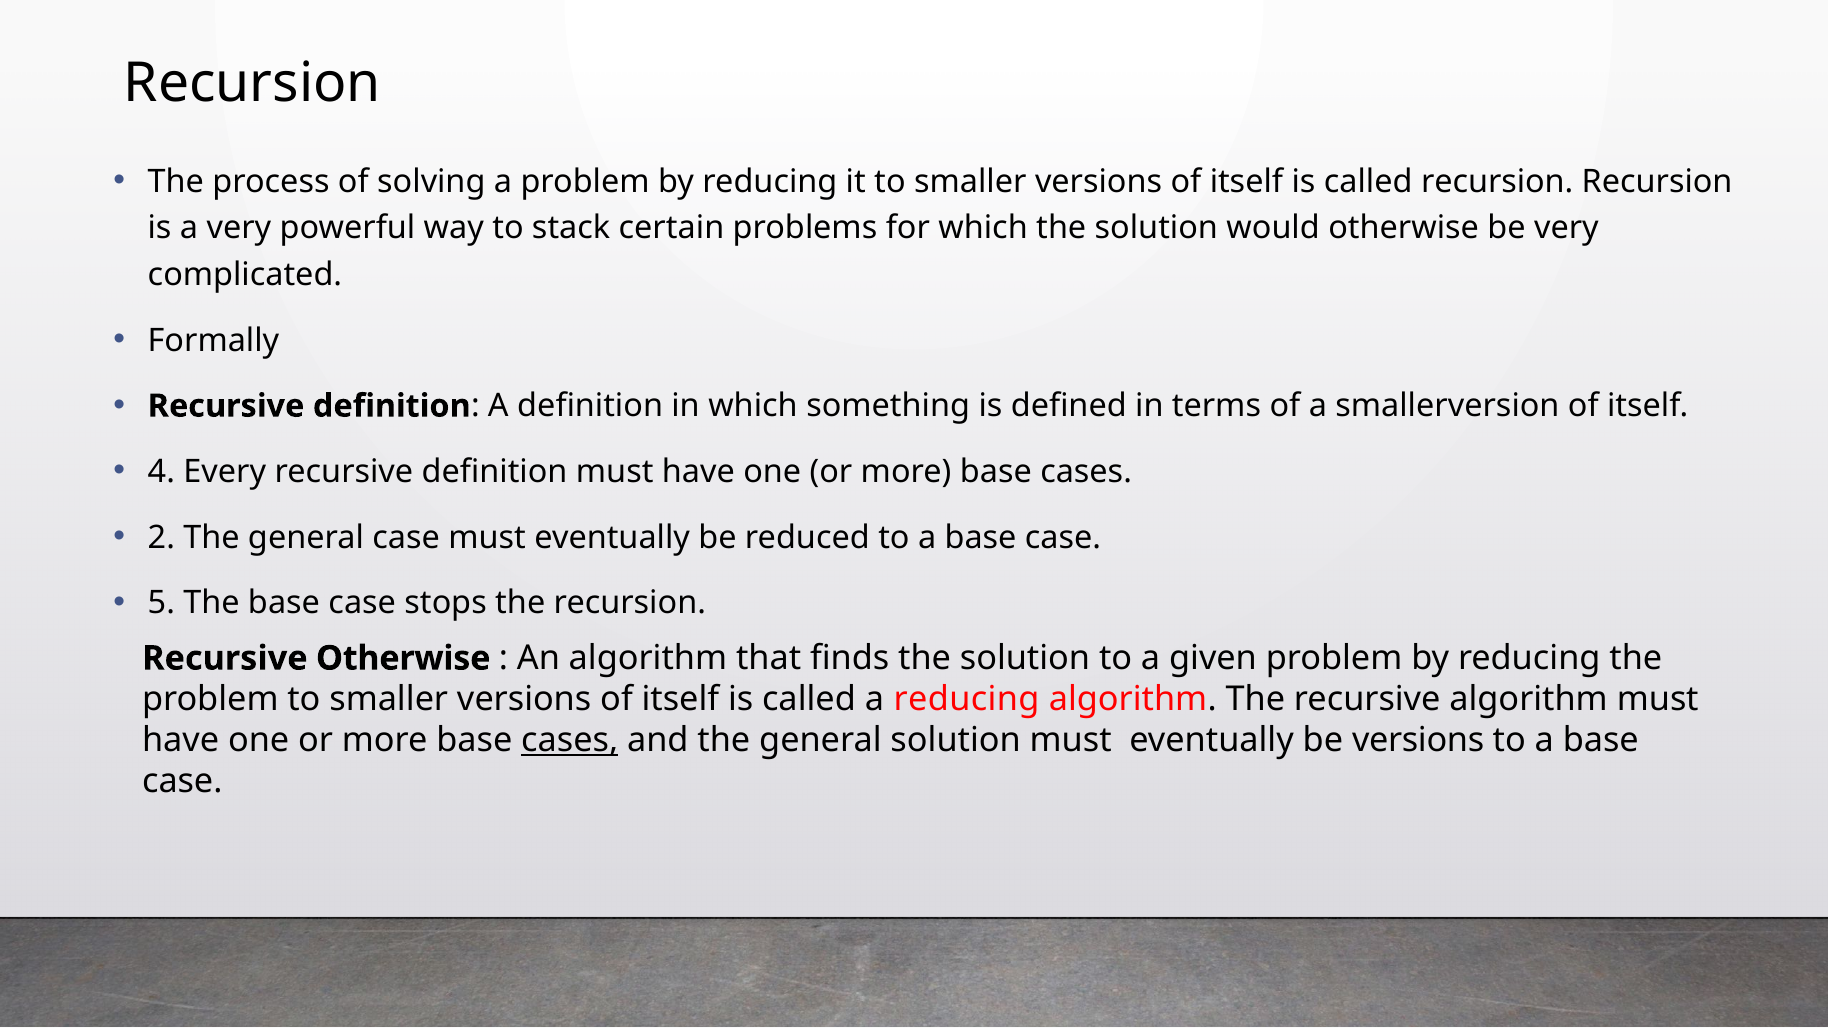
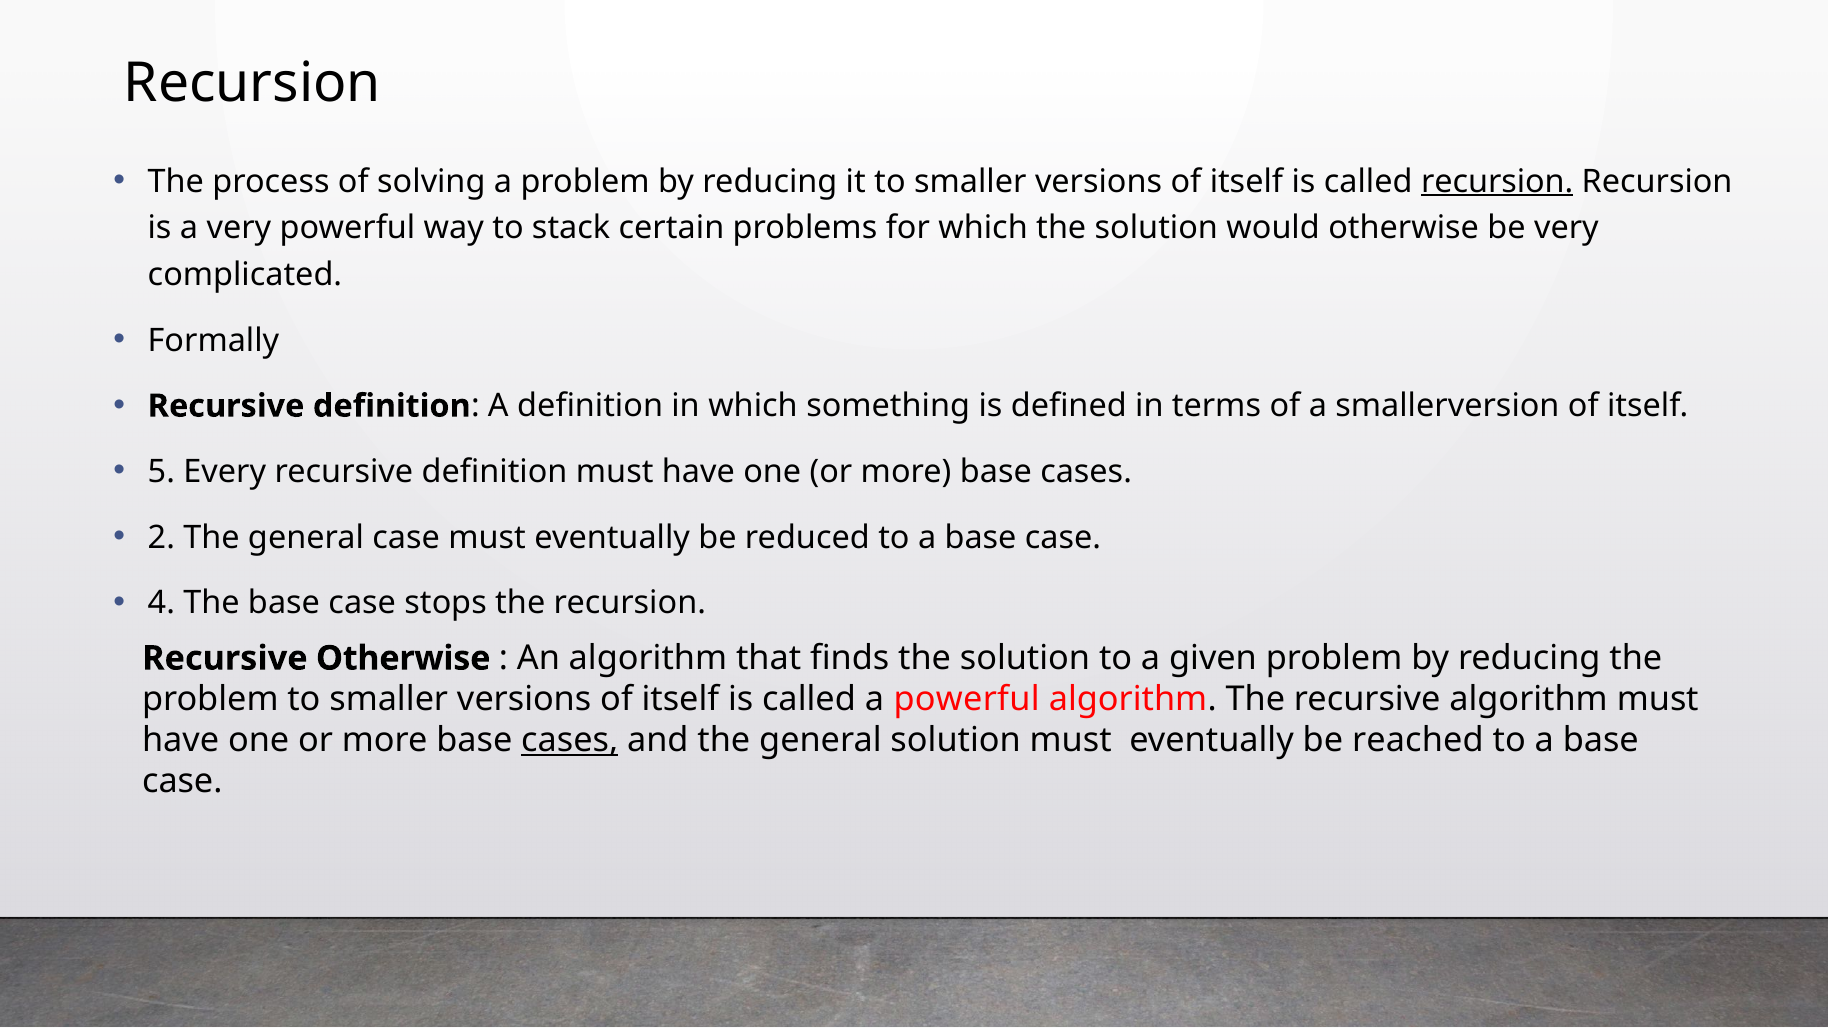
recursion underline: none -> present (1497, 181)
4: 4 -> 5 (161, 472)
5: 5 -> 4 (161, 603)
a reducing: reducing -> powerful (967, 700)
be versions: versions -> reached (1418, 741)
